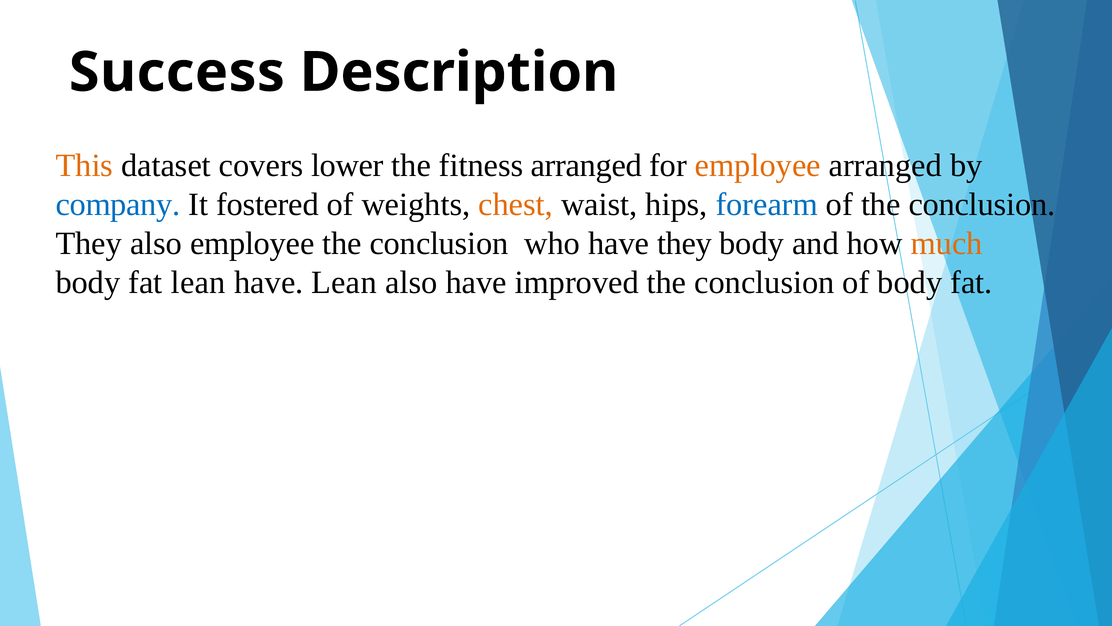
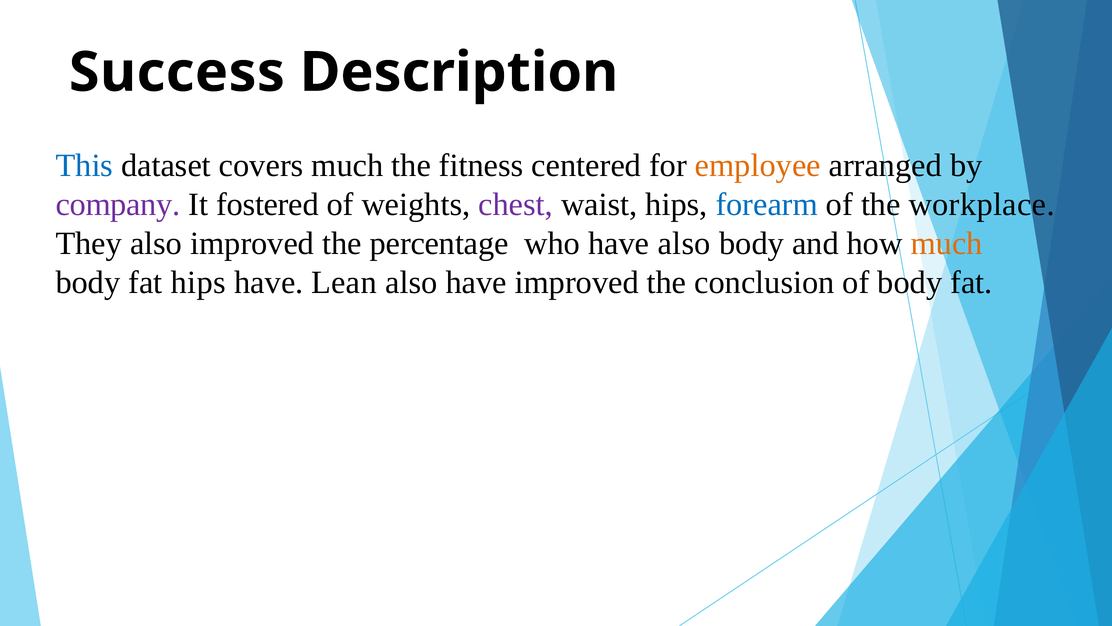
This colour: orange -> blue (84, 166)
covers lower: lower -> much (347, 166)
fitness arranged: arranged -> centered (586, 166)
company colour: blue -> purple (118, 205)
chest colour: orange -> purple (516, 205)
of the conclusion: conclusion -> workplace (982, 205)
also employee: employee -> improved (252, 243)
conclusion: conclusion -> percentage (439, 243)
have they: they -> also (684, 243)
fat lean: lean -> hips (198, 282)
